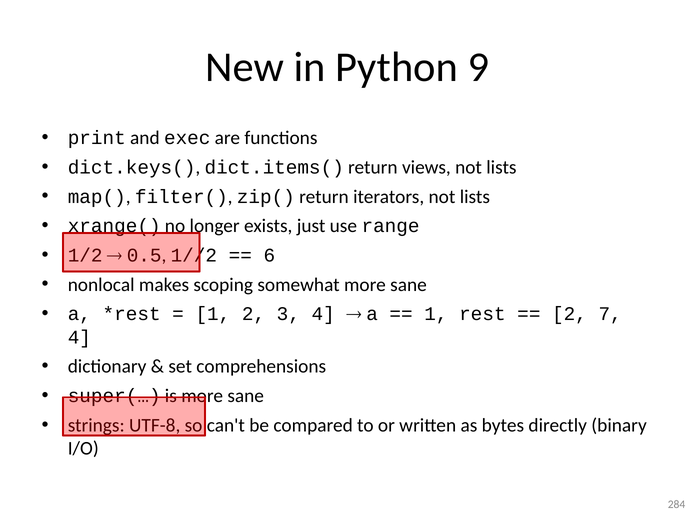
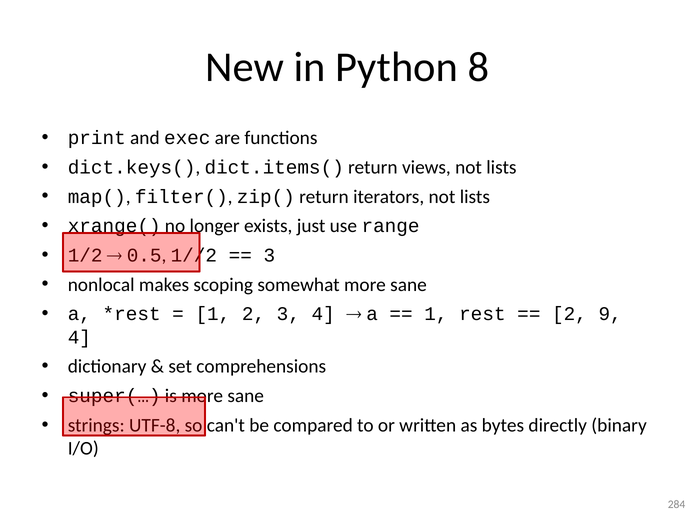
9: 9 -> 8 (478, 67)
6: 6 -> 3 (269, 255)
7: 7 -> 9 (610, 314)
